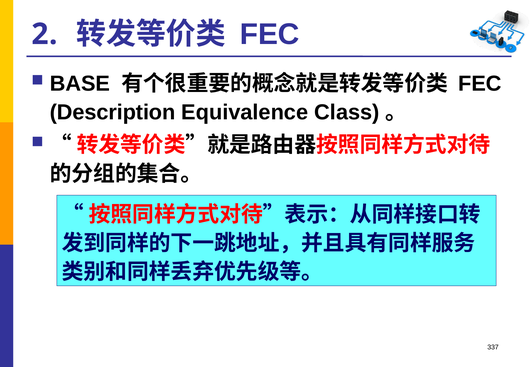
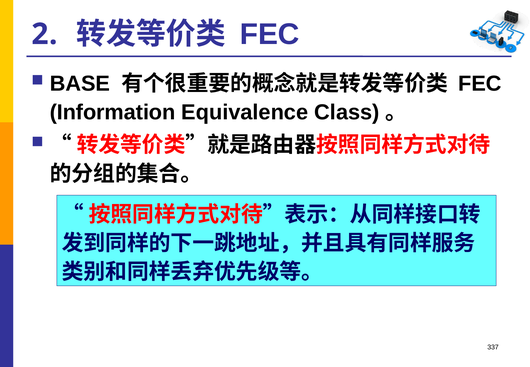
Description: Description -> Information (113, 112)
